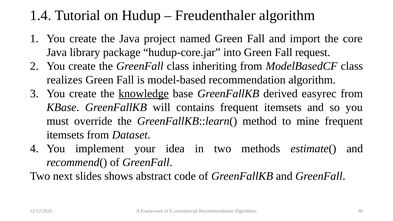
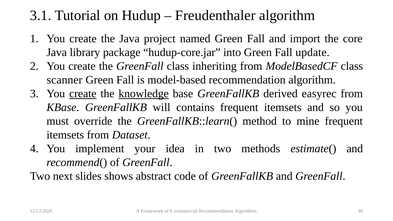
1.4: 1.4 -> 3.1 (41, 15)
request: request -> update (313, 52)
realizes: realizes -> scanner (65, 80)
create underline: none -> present (83, 94)
